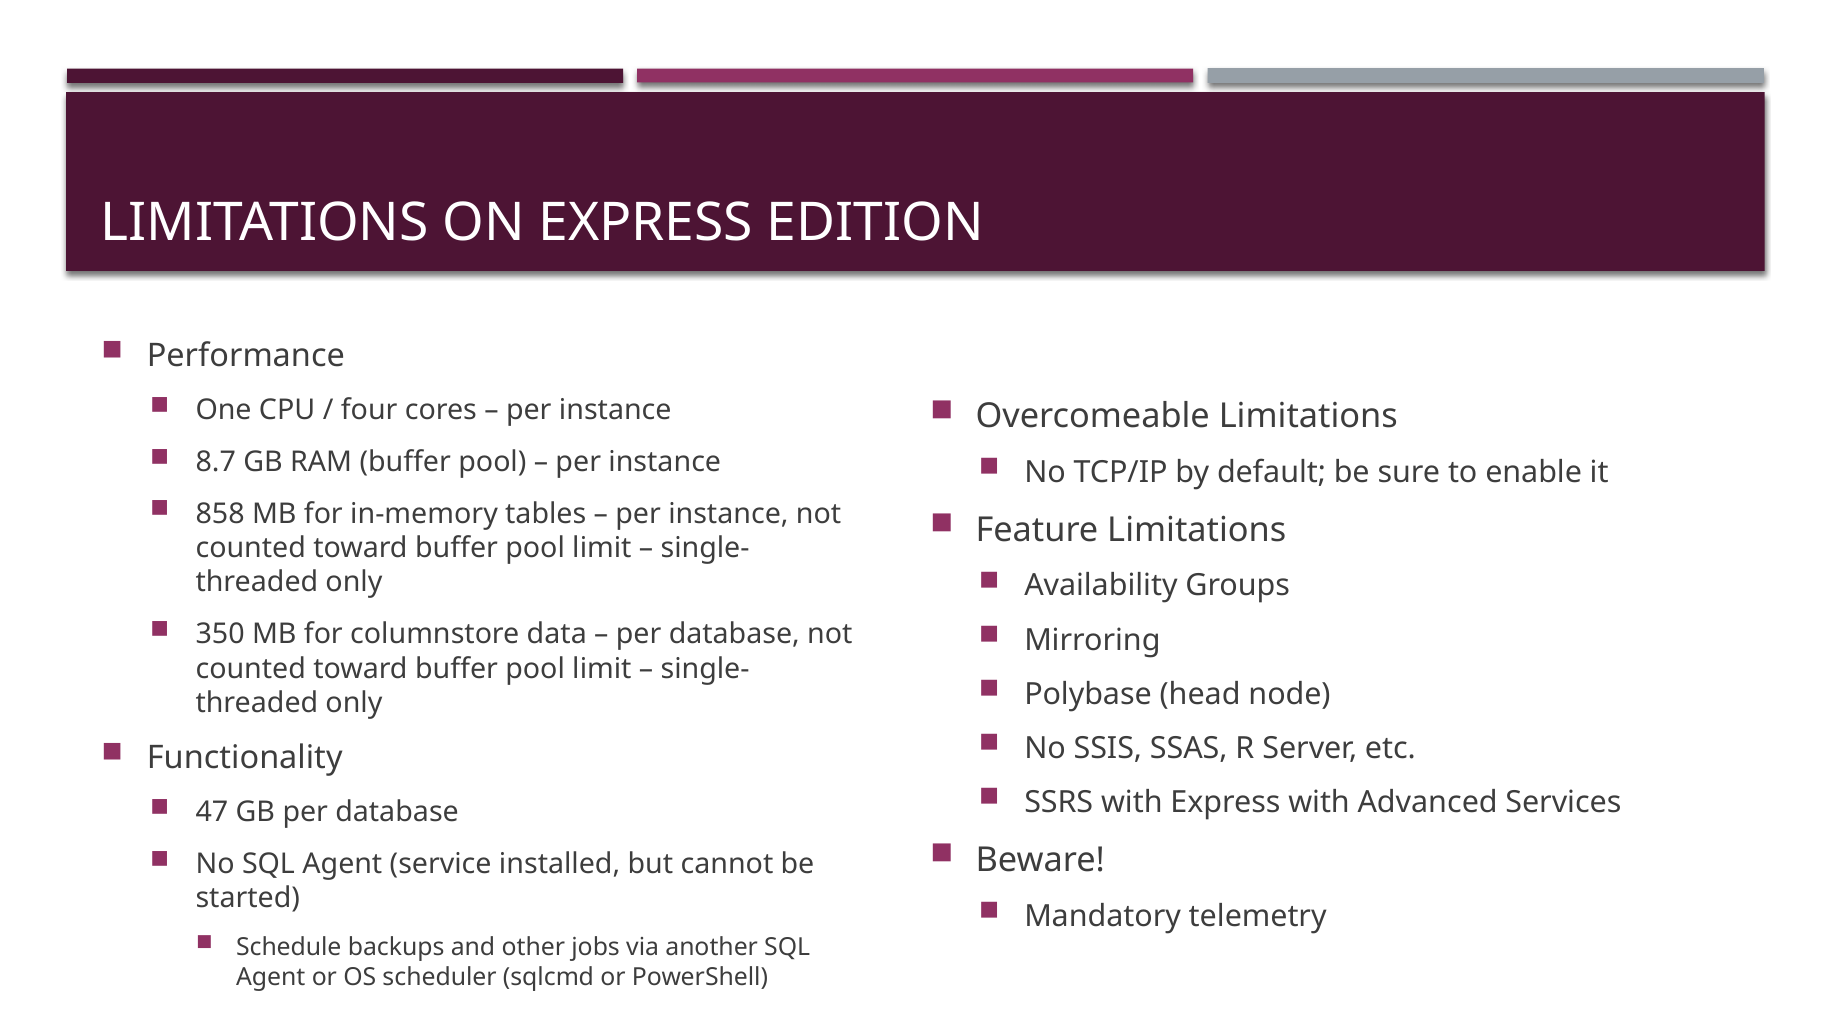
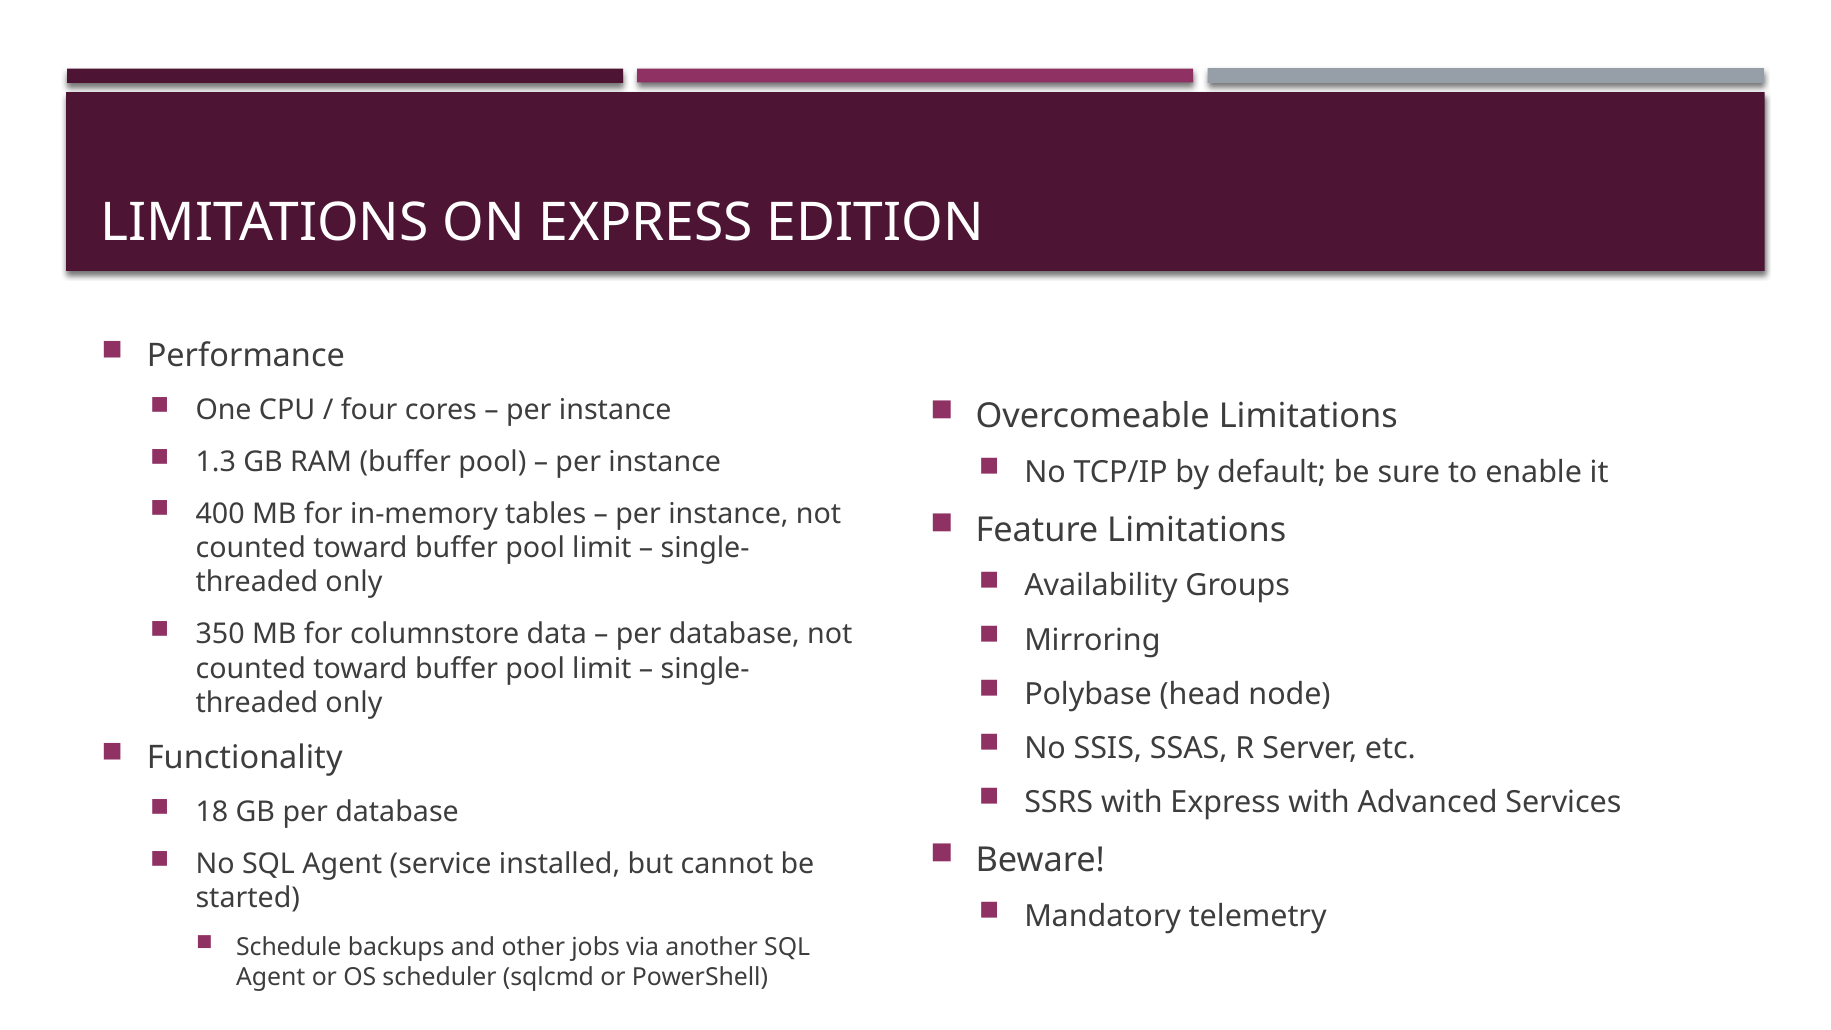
8.7: 8.7 -> 1.3 (216, 462)
858: 858 -> 400 (220, 514)
47: 47 -> 18 (212, 812)
